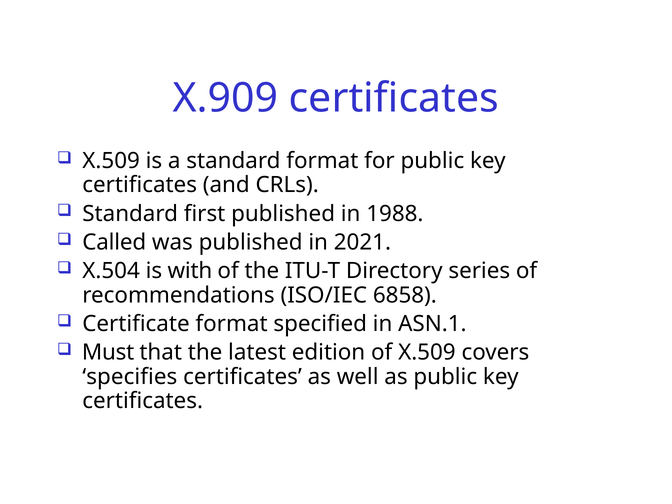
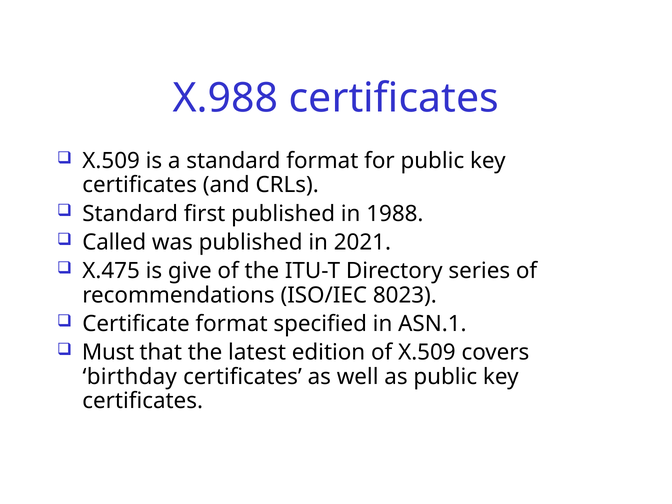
X.909: X.909 -> X.988 (225, 98)
X.504: X.504 -> X.475 (111, 271)
with: with -> give (190, 271)
6858: 6858 -> 8023 (405, 295)
specifies: specifies -> birthday (130, 377)
